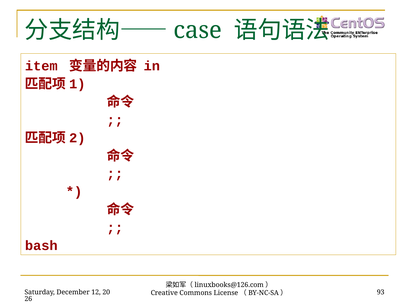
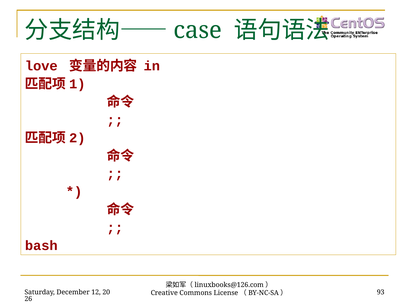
item: item -> love (41, 66)
